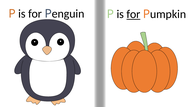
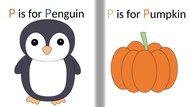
for underline: present -> none (133, 14)
